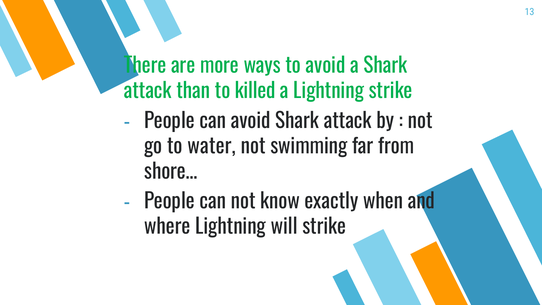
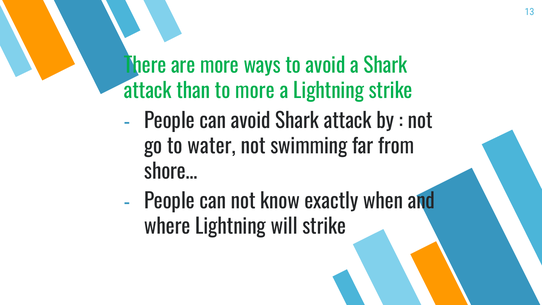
to killed: killed -> more (255, 91)
